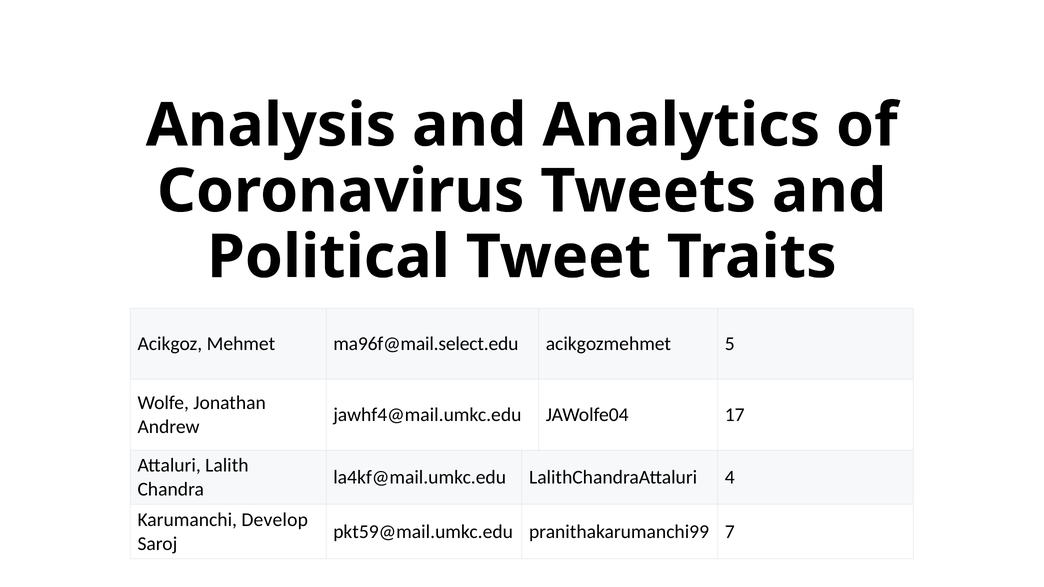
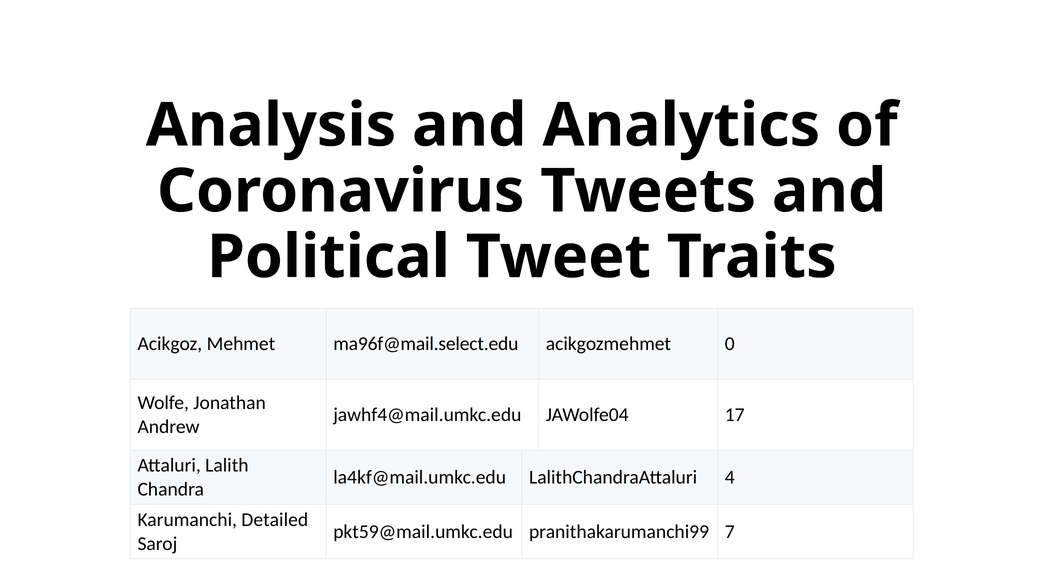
5: 5 -> 0 (730, 344)
Develop: Develop -> Detailed (275, 520)
